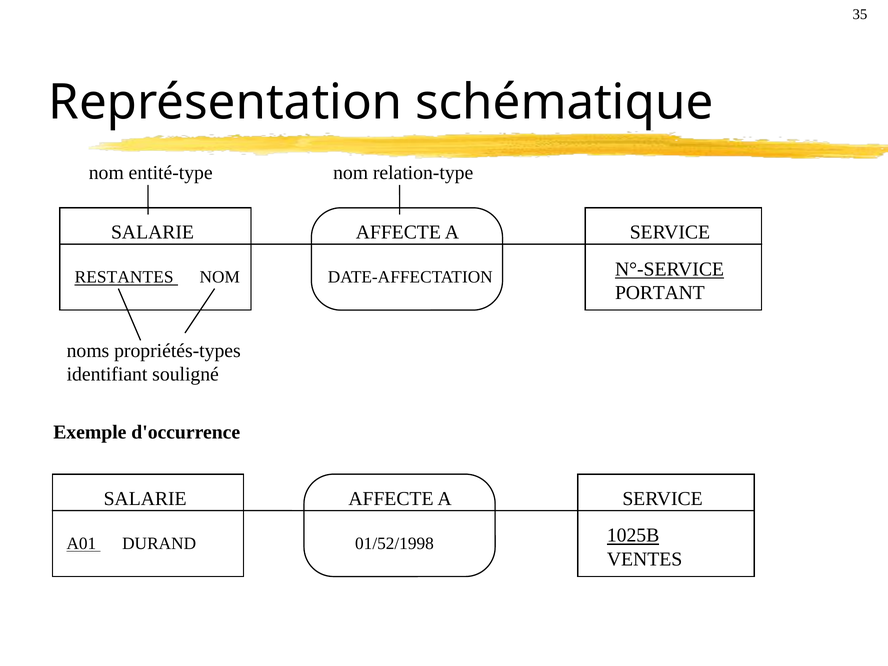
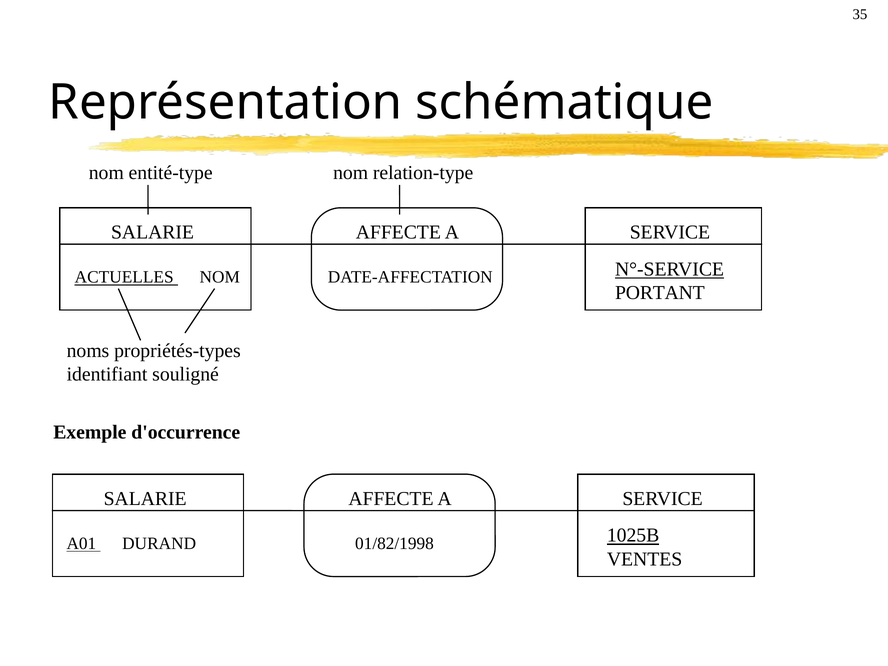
RESTANTES: RESTANTES -> ACTUELLES (124, 277)
01/52/1998: 01/52/1998 -> 01/82/1998 (394, 544)
